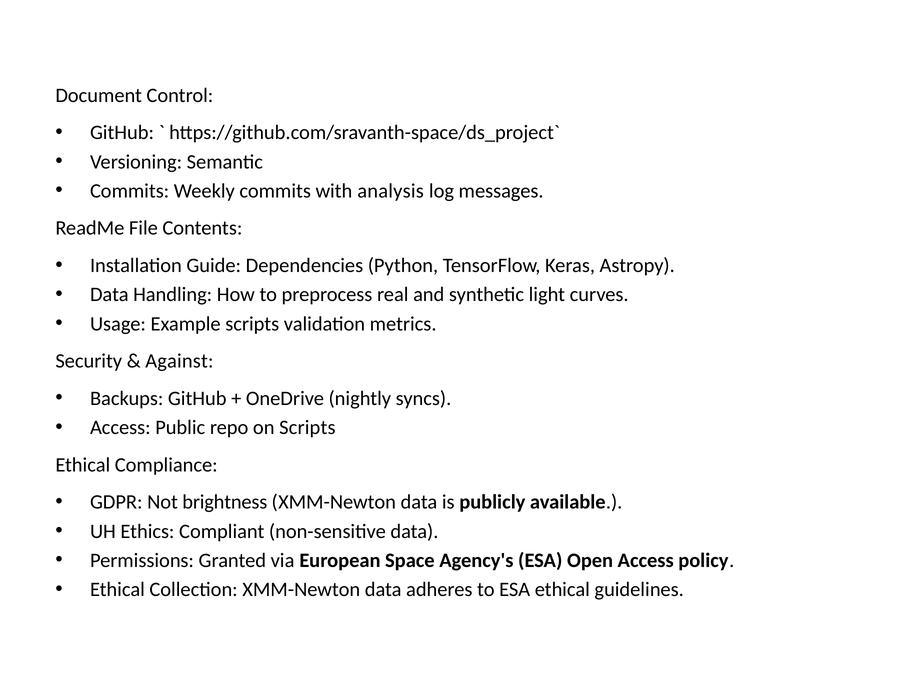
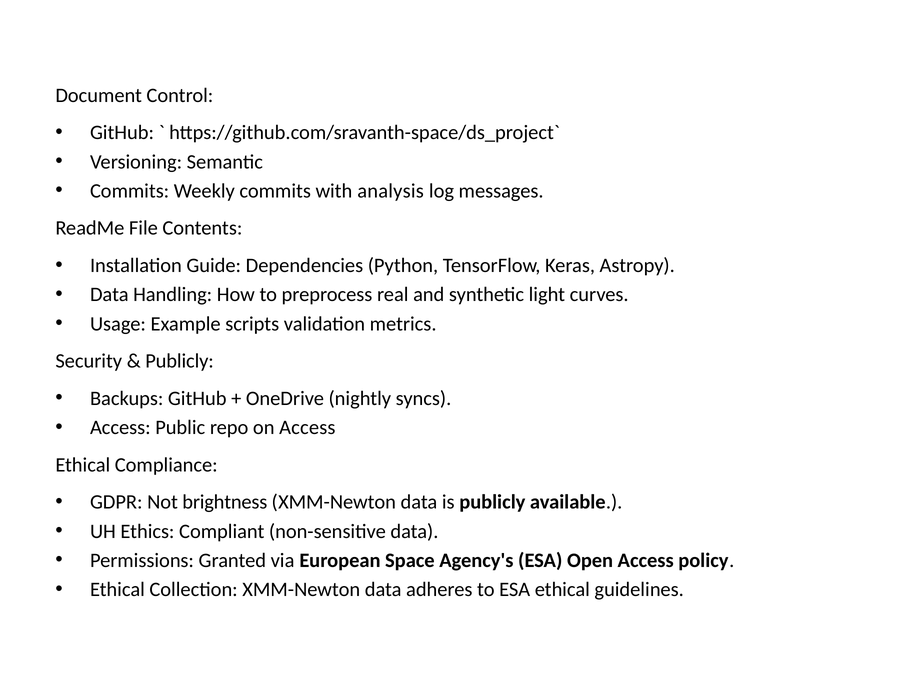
Against: Against -> Publicly (180, 361)
on Scripts: Scripts -> Access (307, 428)
